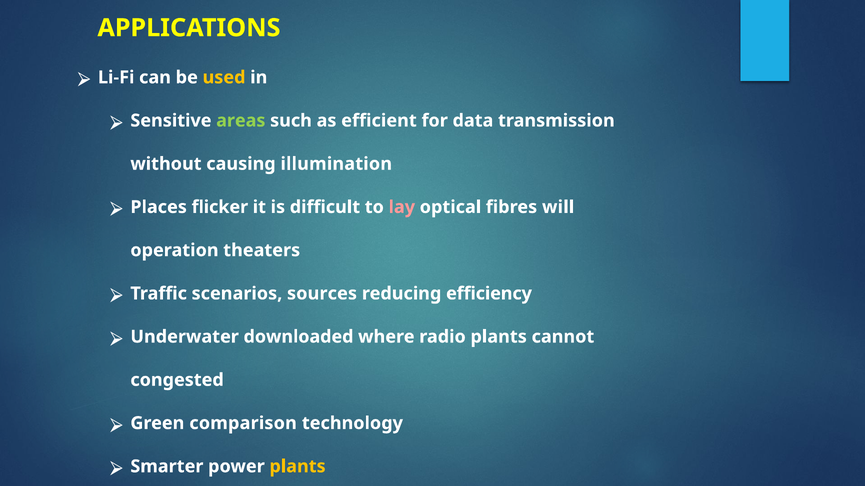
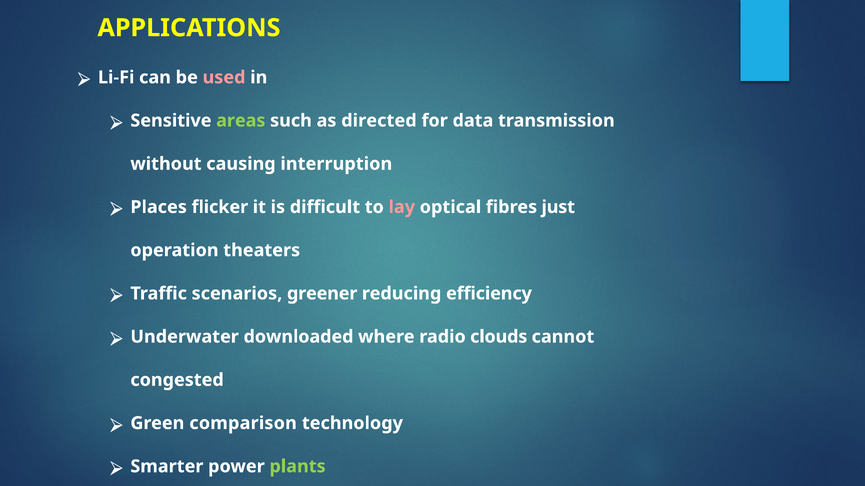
used colour: yellow -> pink (224, 77)
efficient: efficient -> directed (379, 121)
illumination: illumination -> interruption (336, 164)
will: will -> just (558, 207)
sources: sources -> greener (322, 294)
radio plants: plants -> clouds (499, 337)
plants colour: yellow -> light green (298, 467)
